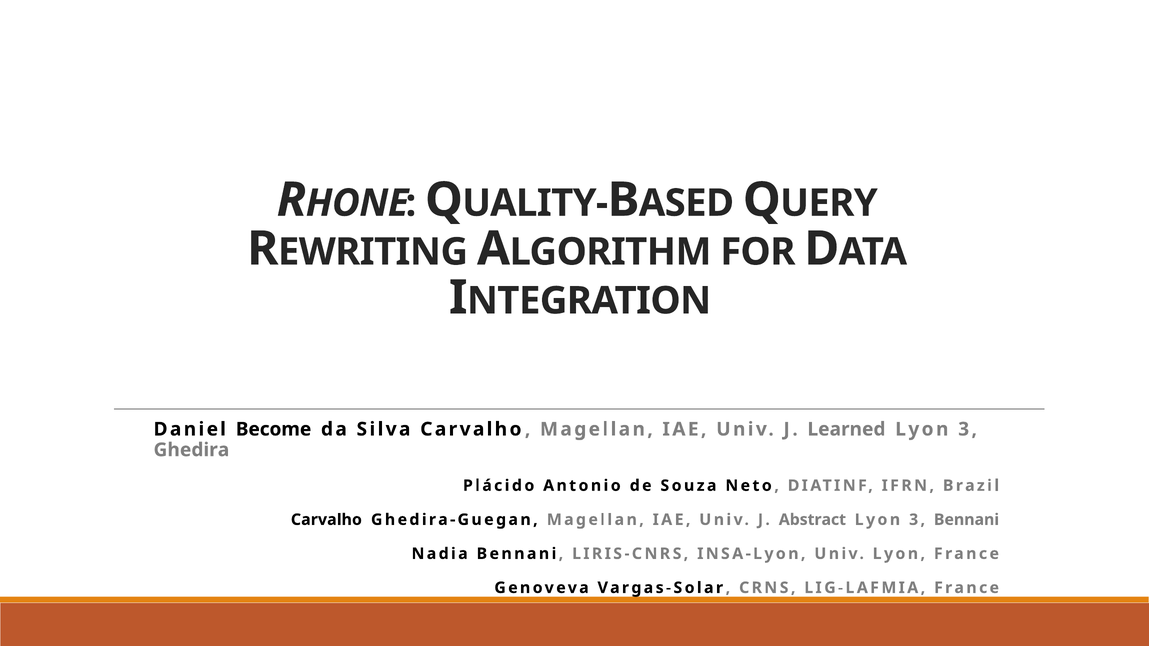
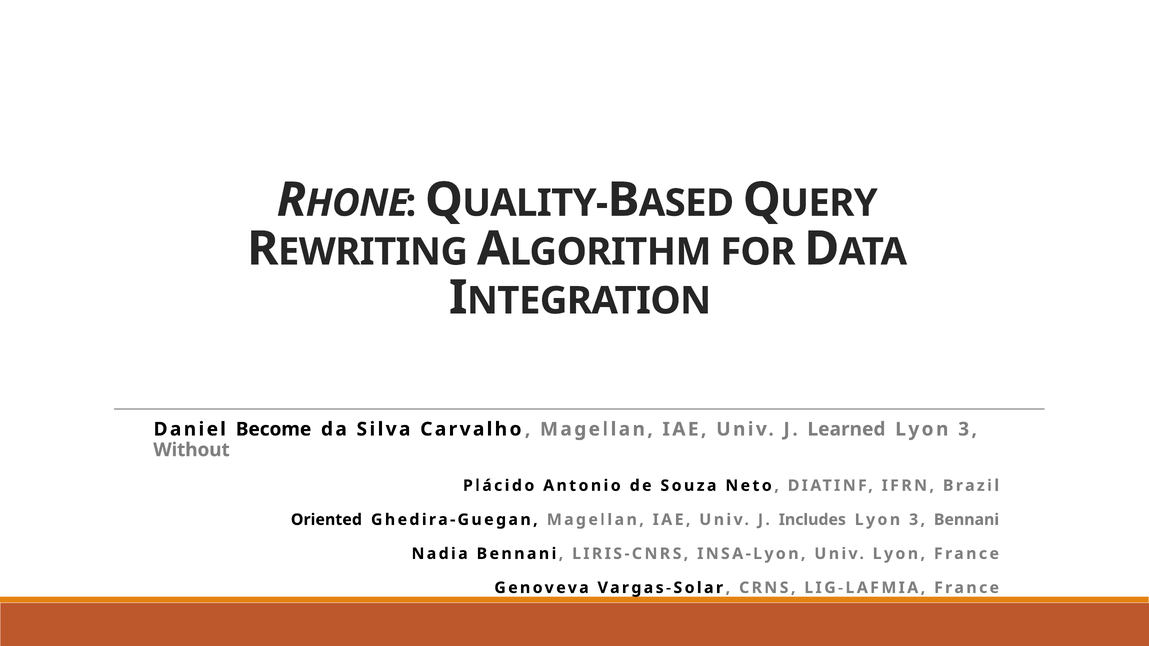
Ghedira: Ghedira -> Without (191, 450)
Carvalho: Carvalho -> Oriented (326, 520)
Abstract: Abstract -> Includes (812, 520)
